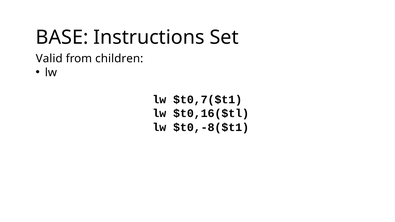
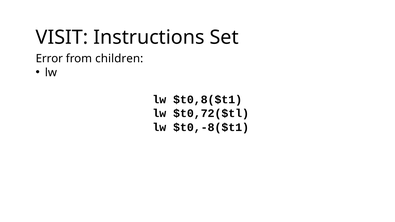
BASE: BASE -> VISIT (62, 37)
Valid: Valid -> Error (49, 59)
$t0,7($t1: $t0,7($t1 -> $t0,8($t1 (208, 100)
$t0,16($tl: $t0,16($tl -> $t0,72($tl (211, 114)
